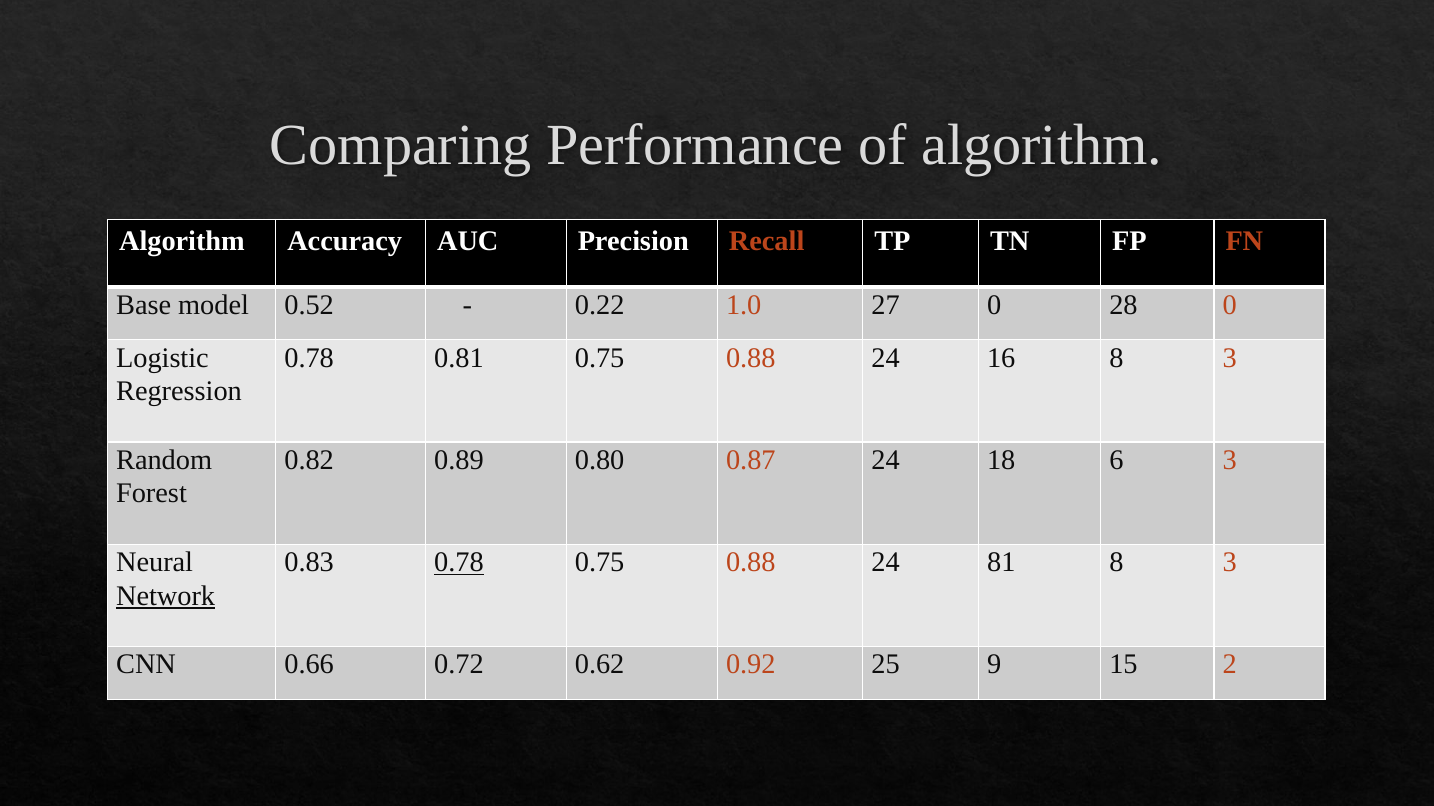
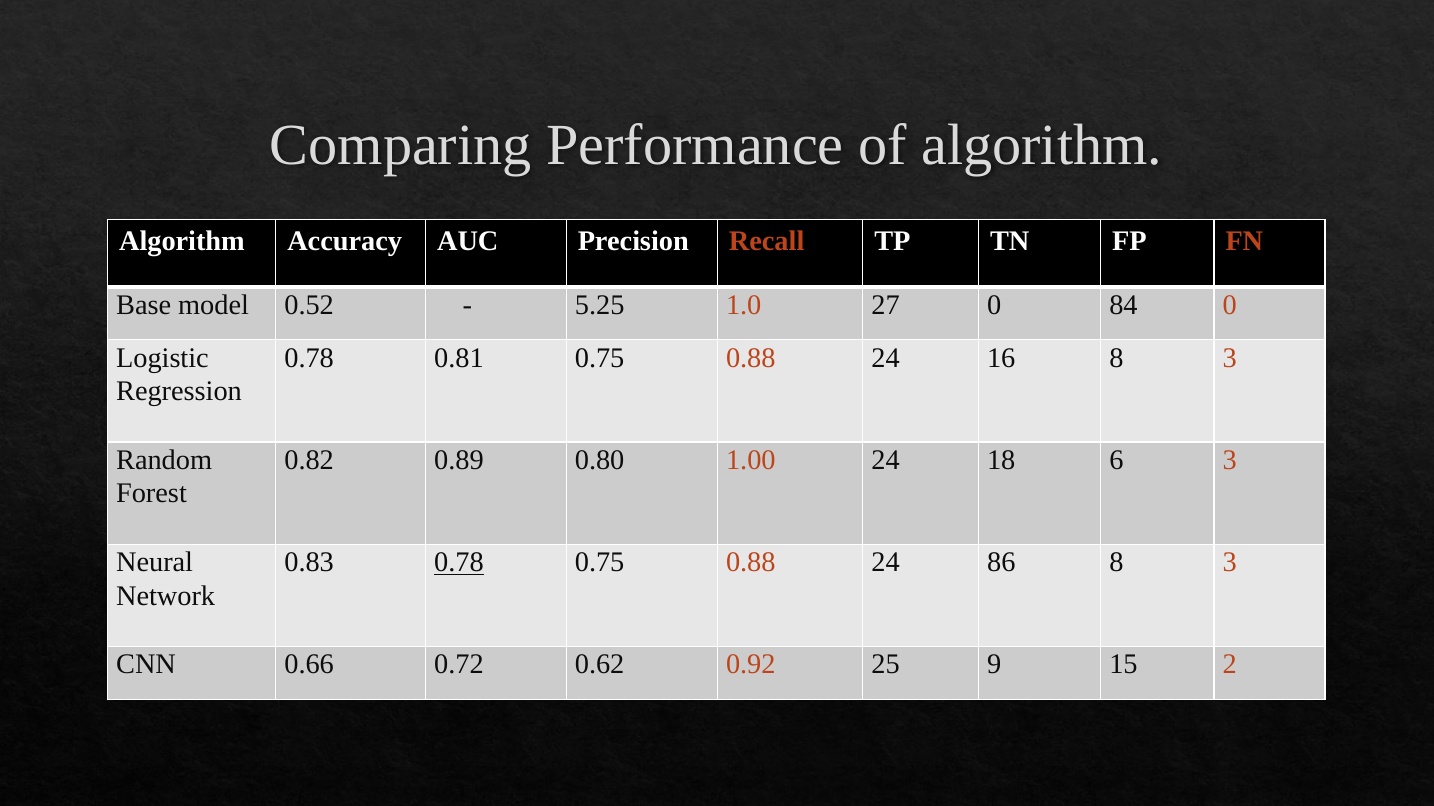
0.22: 0.22 -> 5.25 (600, 305)
28: 28 -> 84 (1123, 305)
0.87: 0.87 -> 1.00 (751, 460)
81: 81 -> 86 (1001, 563)
Network underline: present -> none (166, 596)
